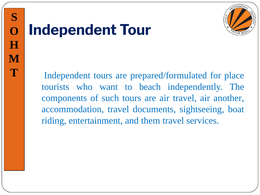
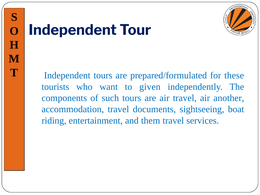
place: place -> these (234, 75)
beach: beach -> given (150, 87)
